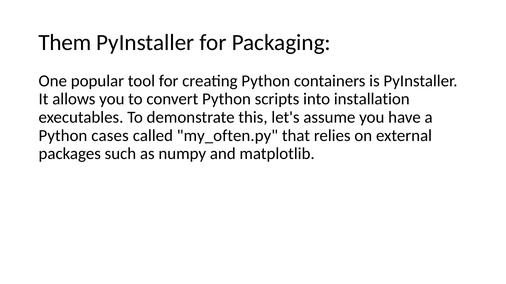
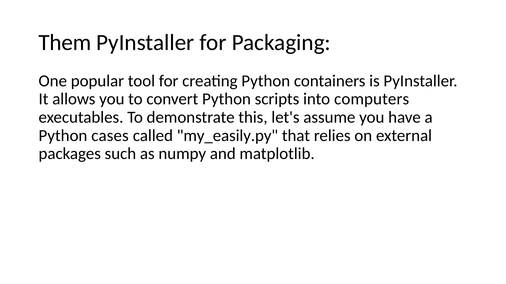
installation: installation -> computers (372, 99)
my_often.py: my_often.py -> my_easily.py (227, 136)
